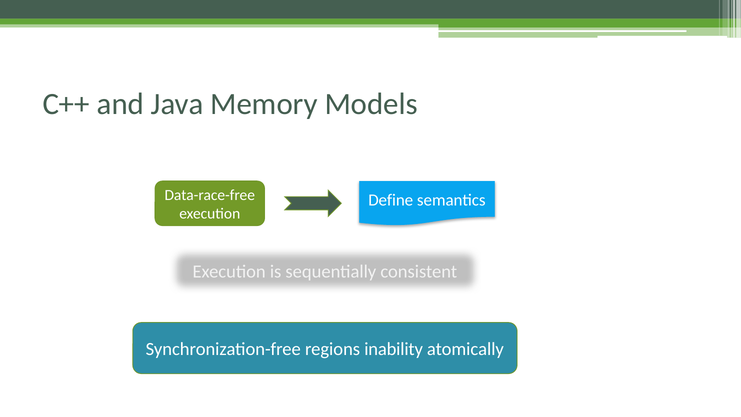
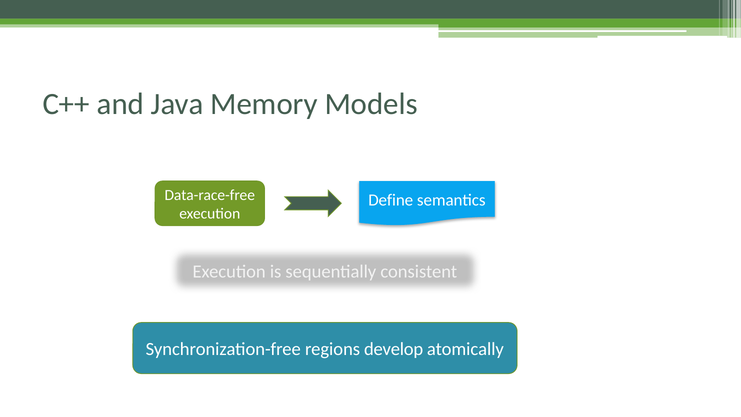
inability: inability -> develop (394, 349)
